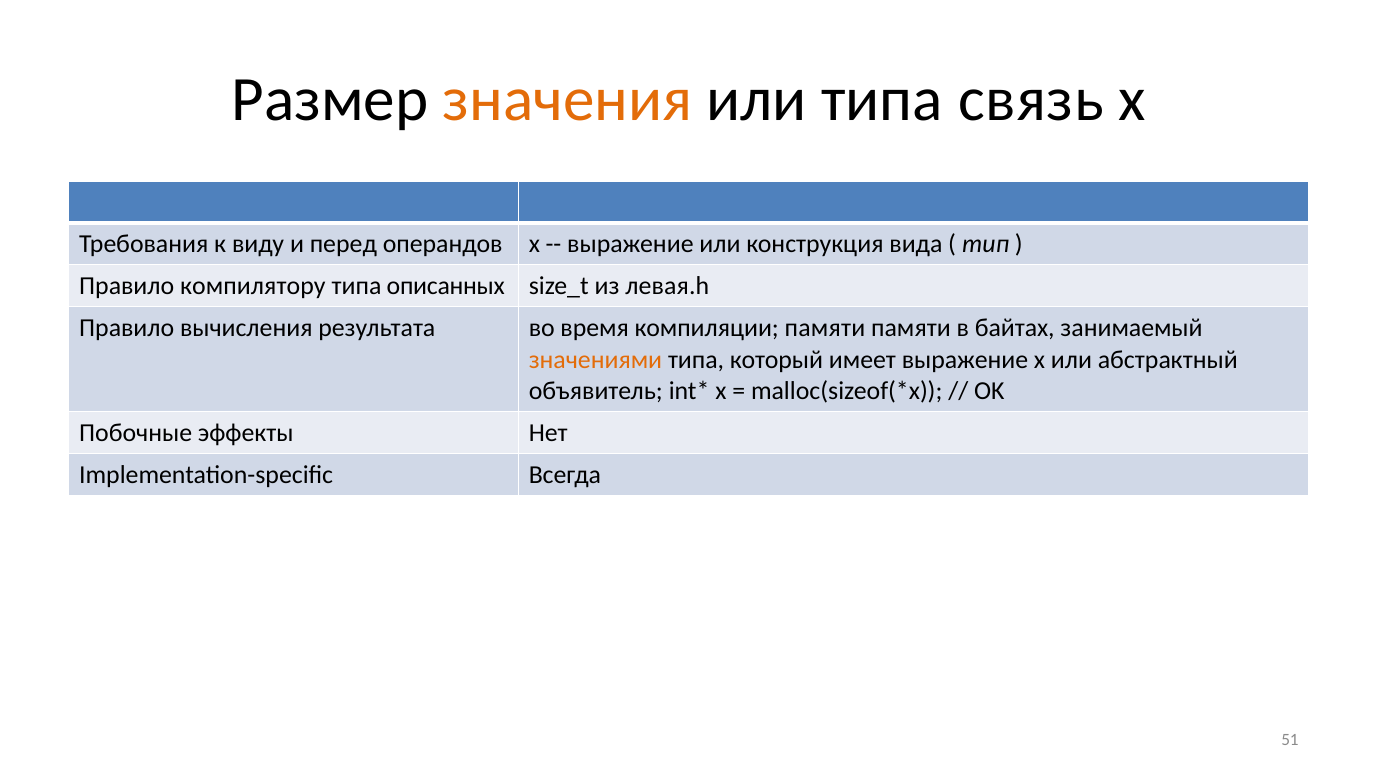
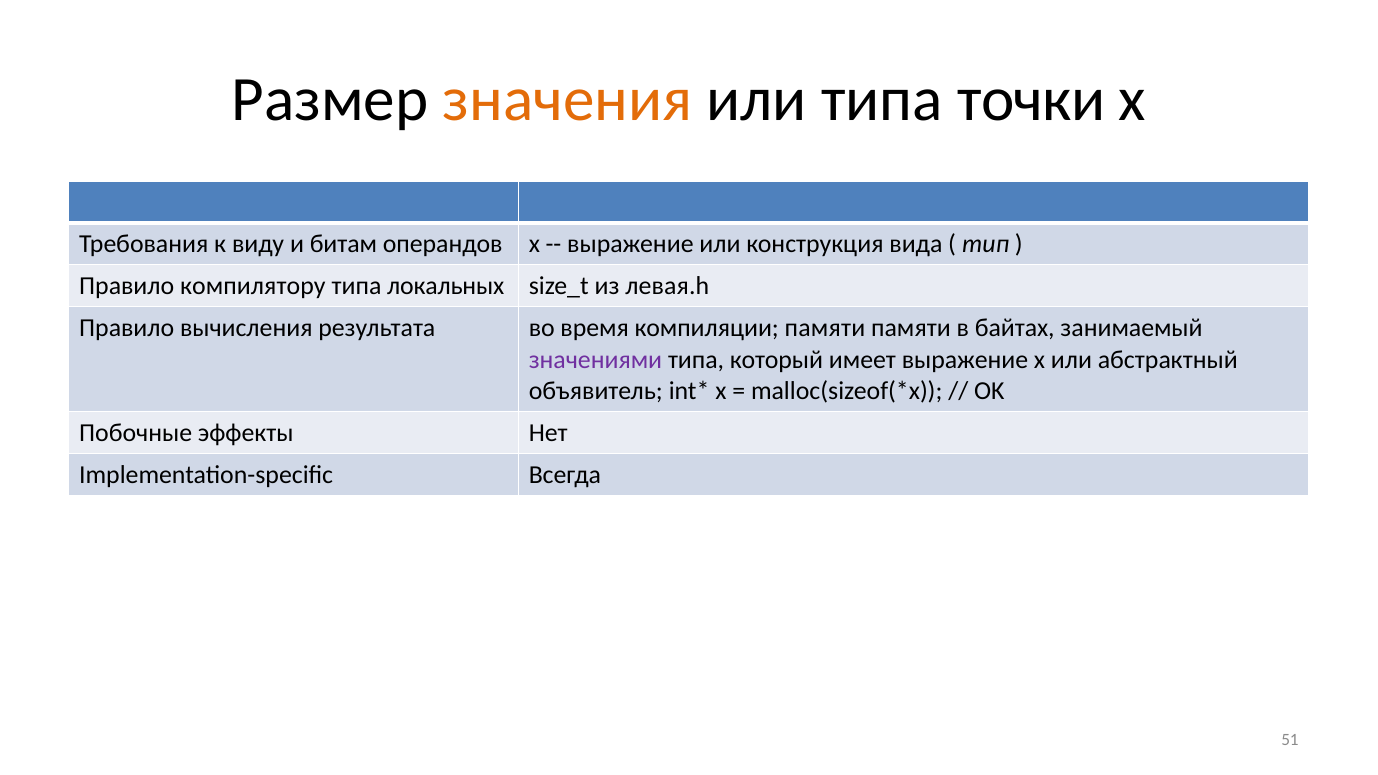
связь: связь -> точки (1031, 100)
перед: перед -> битам (343, 244)
описанных: описанных -> локальных (446, 286)
значениями colour: orange -> purple (595, 360)
